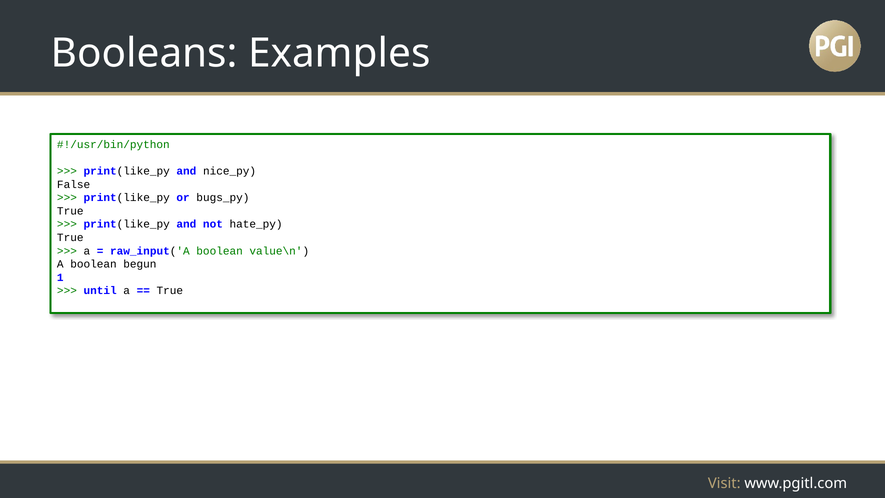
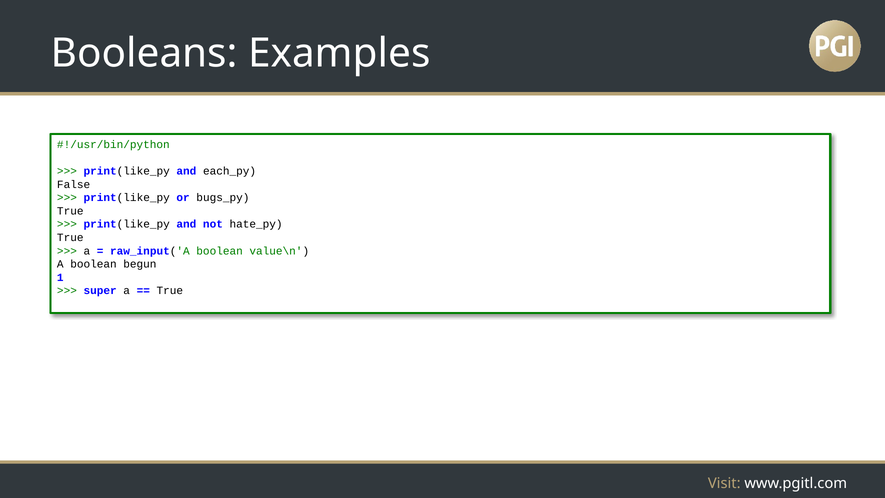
nice_py: nice_py -> each_py (230, 171)
until: until -> super (100, 291)
